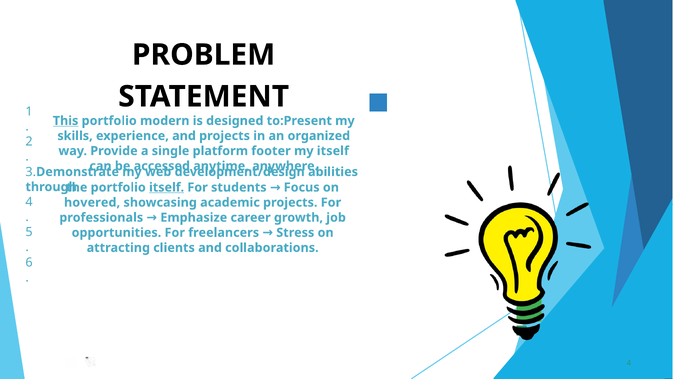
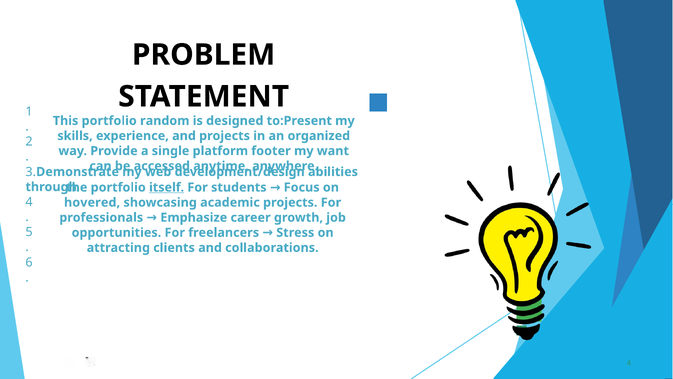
This underline: present -> none (66, 121)
modern: modern -> random (165, 121)
my itself: itself -> want (333, 151)
